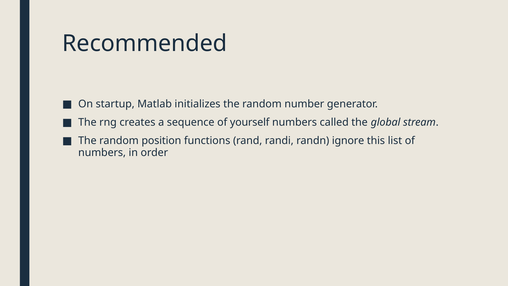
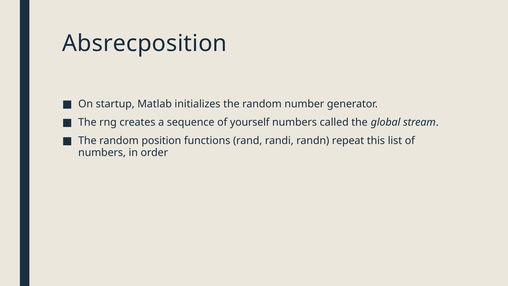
Recommended: Recommended -> Absrecposition (145, 43)
ignore: ignore -> repeat (348, 140)
